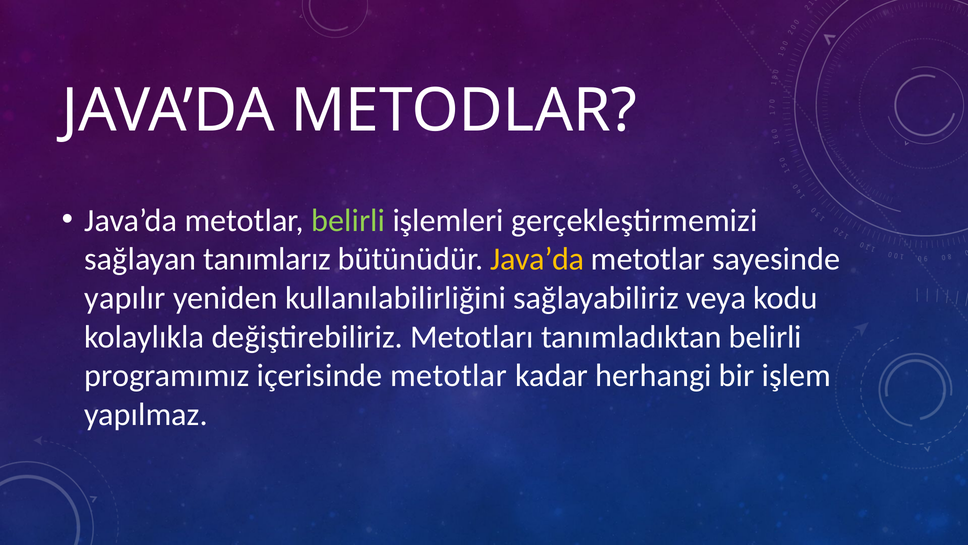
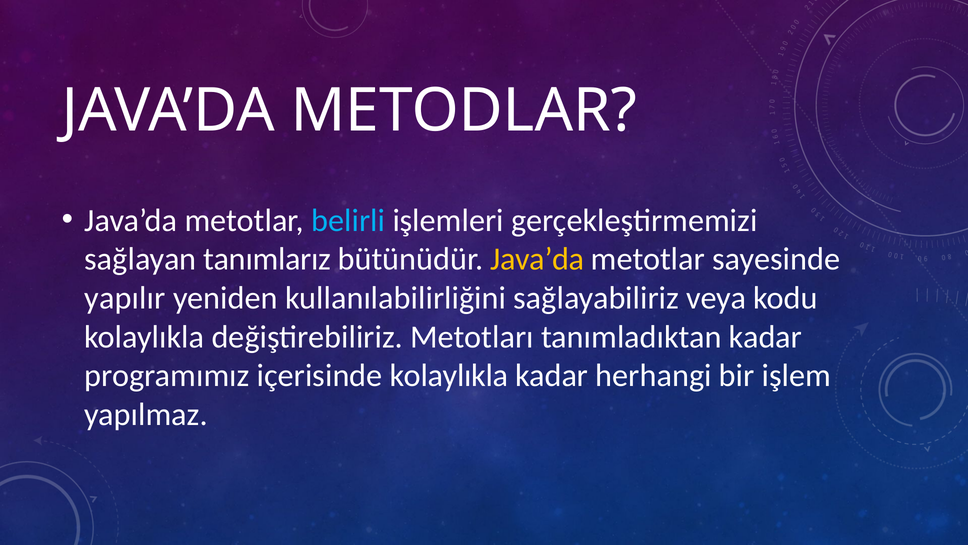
belirli colour: light green -> light blue (348, 220)
tanımladıktan belirli: belirli -> kadar (765, 337)
içerisinde metotlar: metotlar -> kolaylıkla (449, 375)
